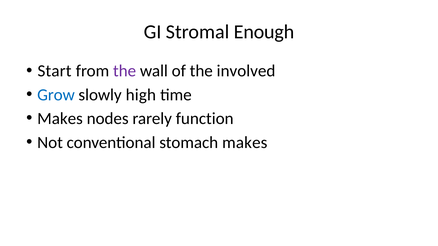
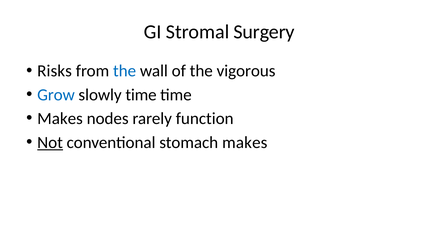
Enough: Enough -> Surgery (264, 32)
Start: Start -> Risks (55, 71)
the colour: purple -> blue (125, 71)
involved: involved -> vigorous (246, 71)
slowly high: high -> time (141, 95)
Not underline: none -> present (50, 143)
